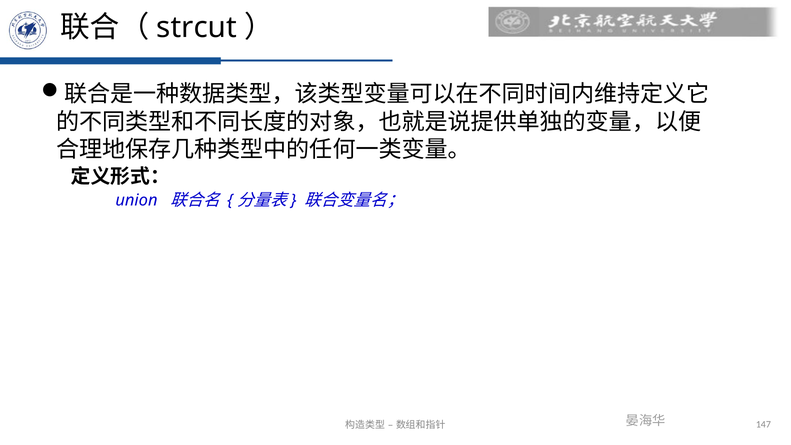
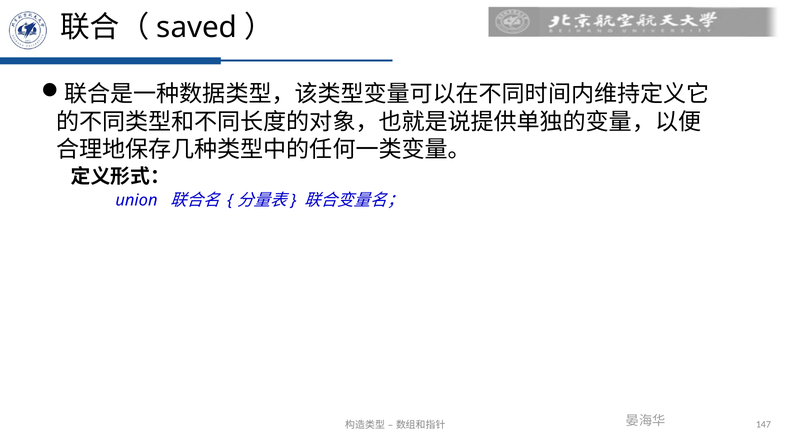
strcut: strcut -> saved (197, 28)
